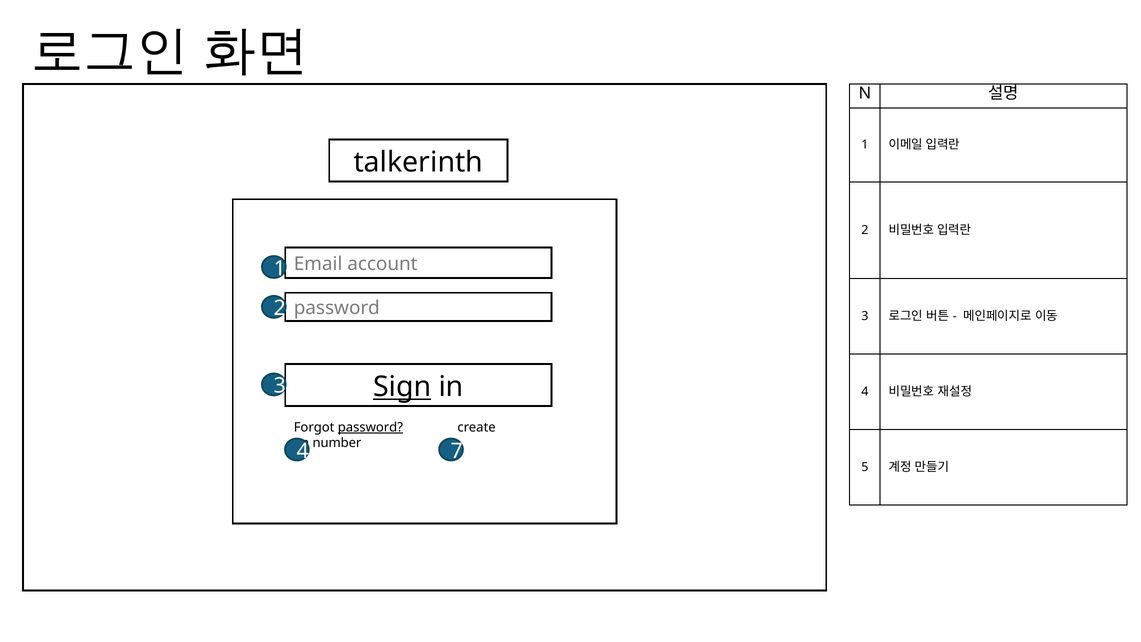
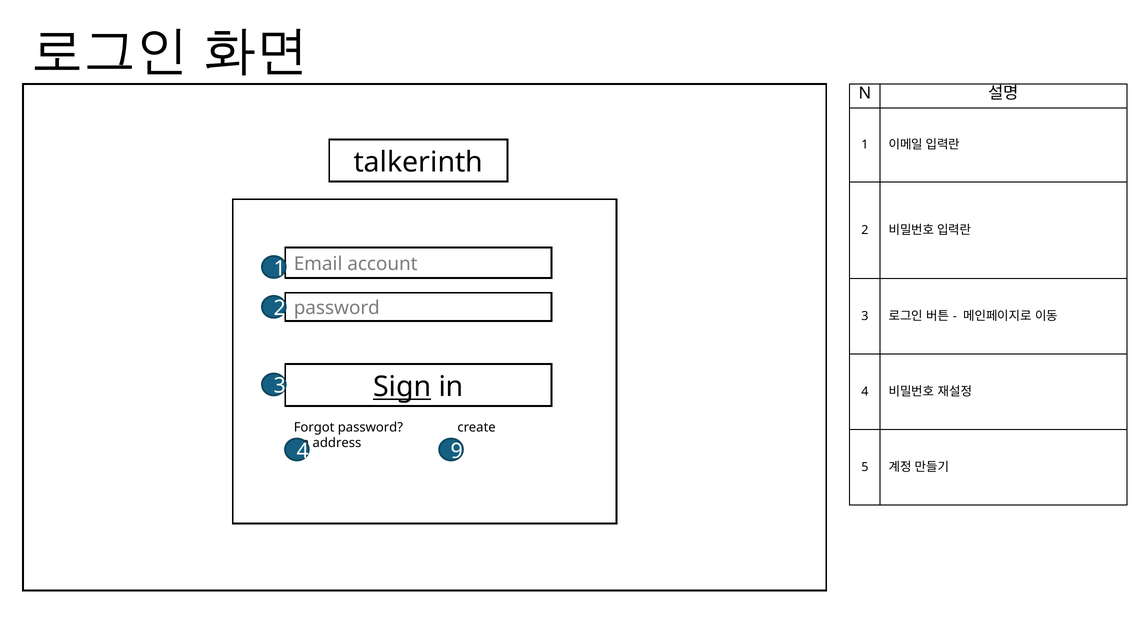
password underline: present -> none (370, 427)
number: number -> address (337, 443)
7: 7 -> 9 (457, 451)
